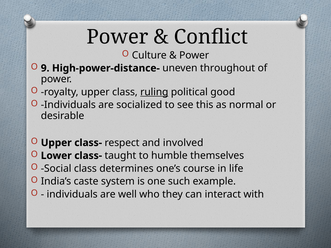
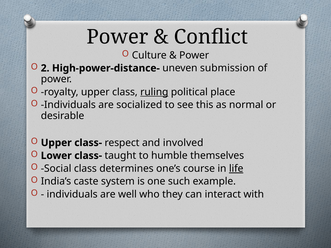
9: 9 -> 2 (45, 68)
throughout: throughout -> submission (228, 68)
good: good -> place (223, 92)
life underline: none -> present (236, 169)
